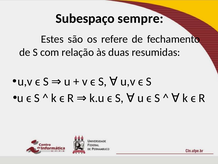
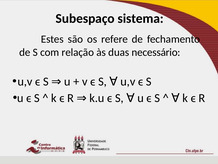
sempre: sempre -> sistema (141, 18)
resumidas: resumidas -> necessário (156, 52)
